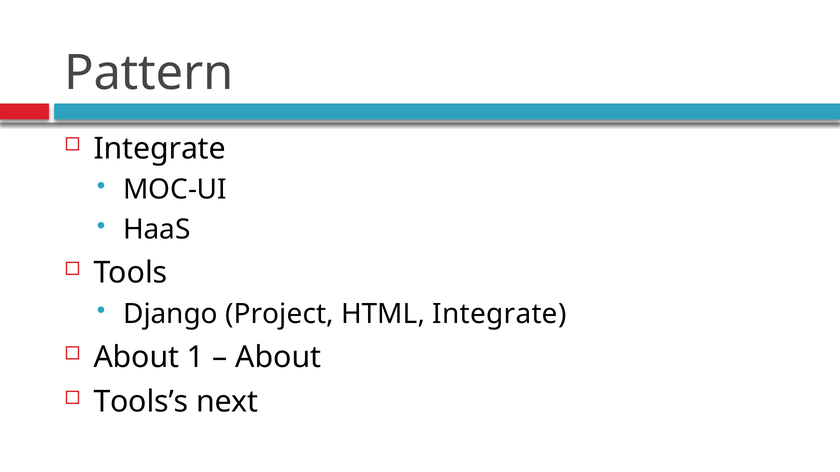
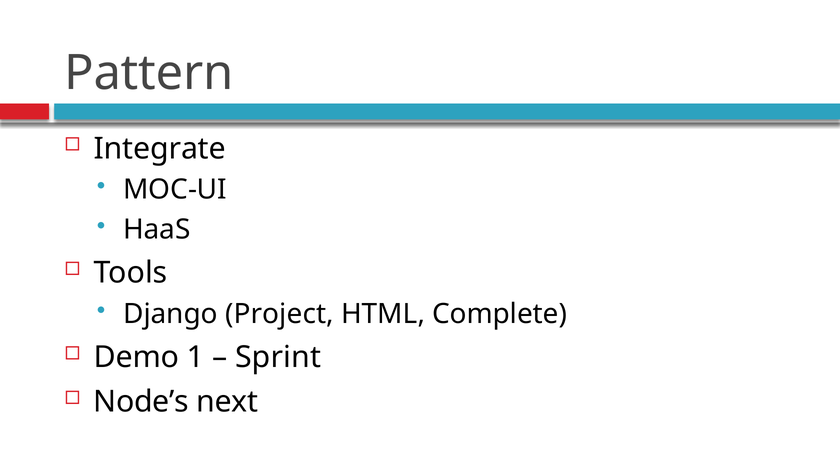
HTML Integrate: Integrate -> Complete (500, 315)
About: About -> Demo (136, 358)
About: About -> Sprint (278, 358)
Tools’s: Tools’s -> Node’s (141, 402)
